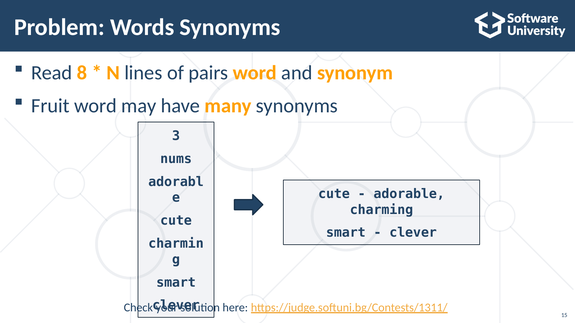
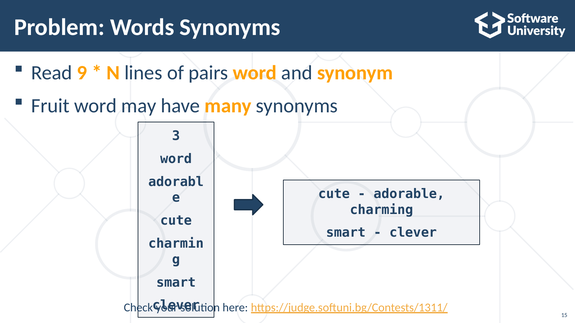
8: 8 -> 9 (82, 73)
nums: nums -> word (176, 159)
